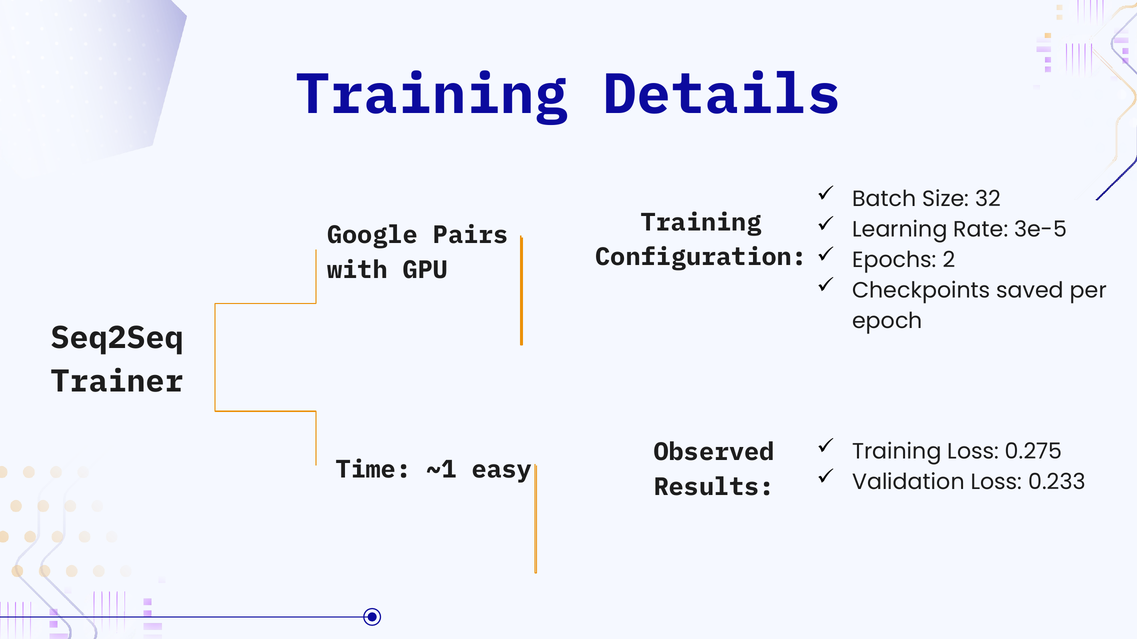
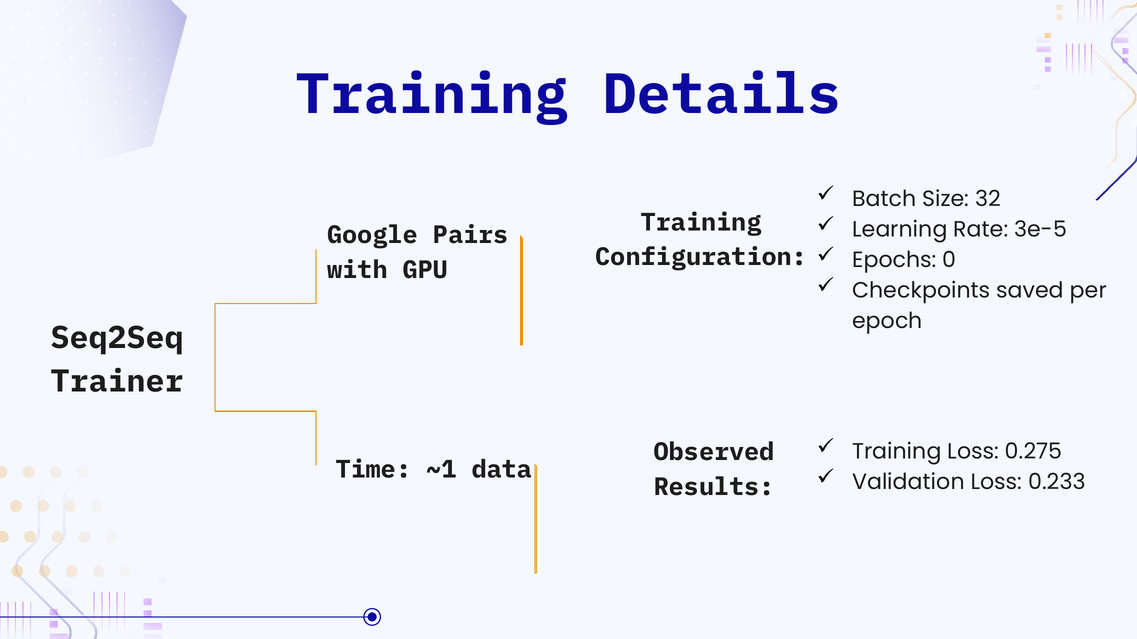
2: 2 -> 0 (949, 260)
easy: easy -> data (502, 470)
